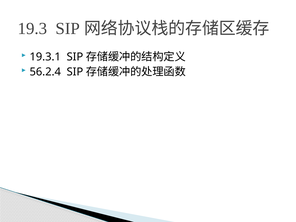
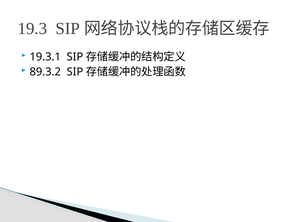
56.2.4: 56.2.4 -> 89.3.2 (45, 72)
